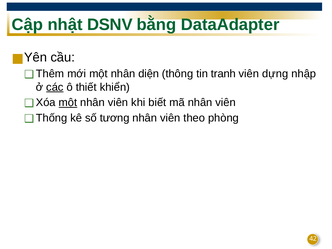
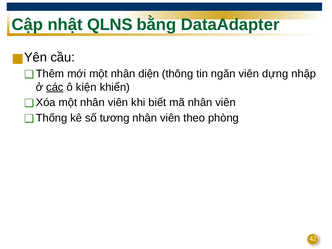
DSNV: DSNV -> QLNS (110, 25)
tranh: tranh -> ngăn (223, 74)
thiết: thiết -> kiện (86, 87)
một underline: present -> none (68, 103)
